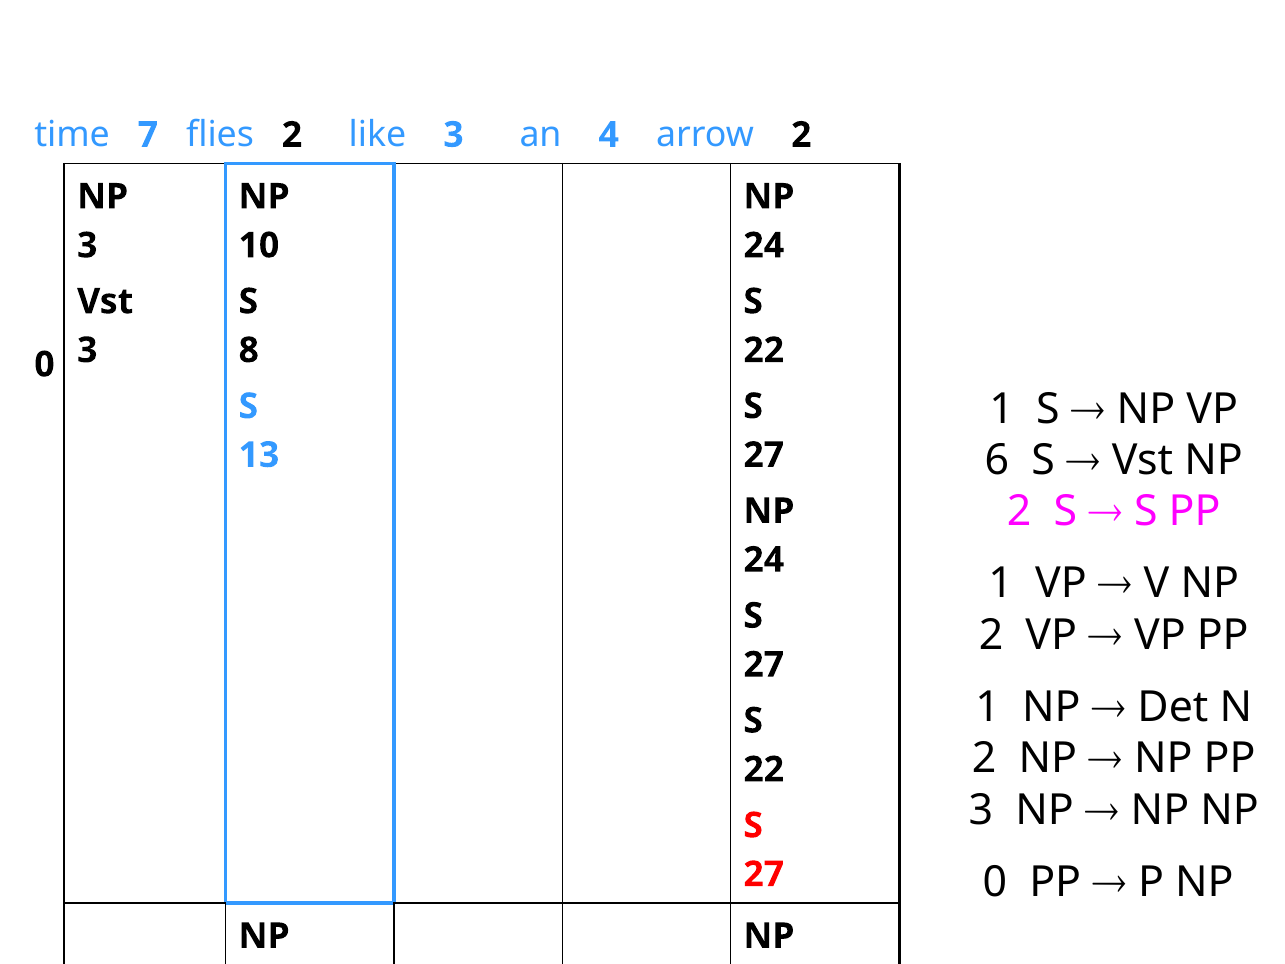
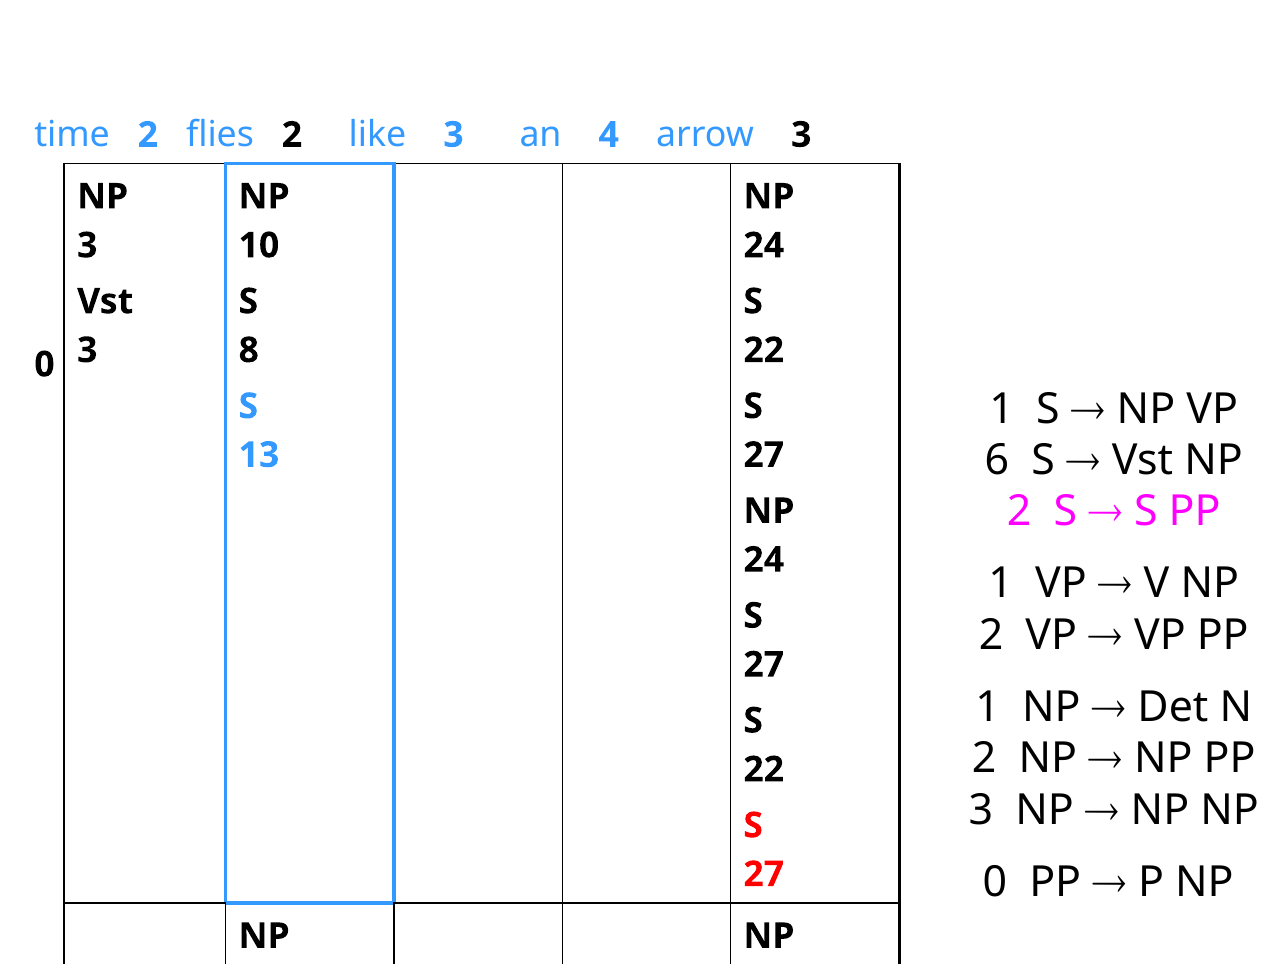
time 7: 7 -> 2 (148, 135)
arrow 2: 2 -> 3 (801, 135)
